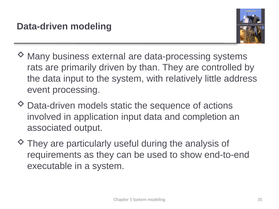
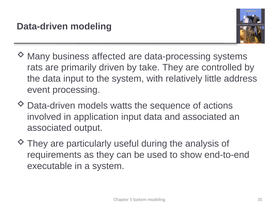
external: external -> affected (109, 56)
than: than -> take (150, 68)
static: static -> watts (121, 106)
and completion: completion -> associated (205, 117)
